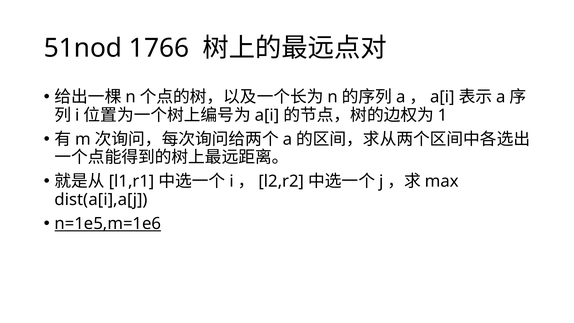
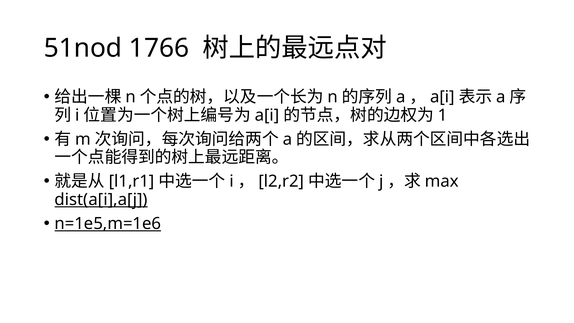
dist(a[i],a[j underline: none -> present (101, 199)
